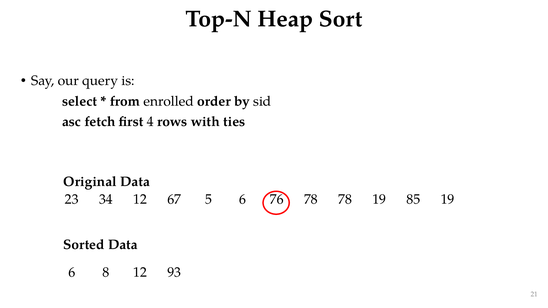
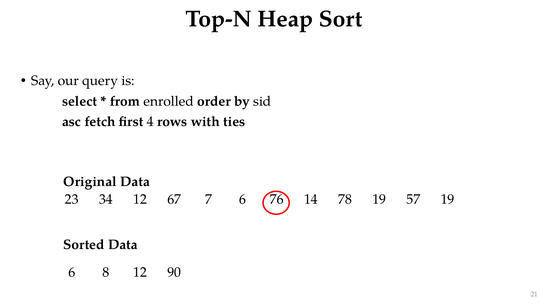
5: 5 -> 7 (208, 200)
76 78: 78 -> 14 (311, 200)
85: 85 -> 57 (413, 200)
93: 93 -> 90 (174, 273)
